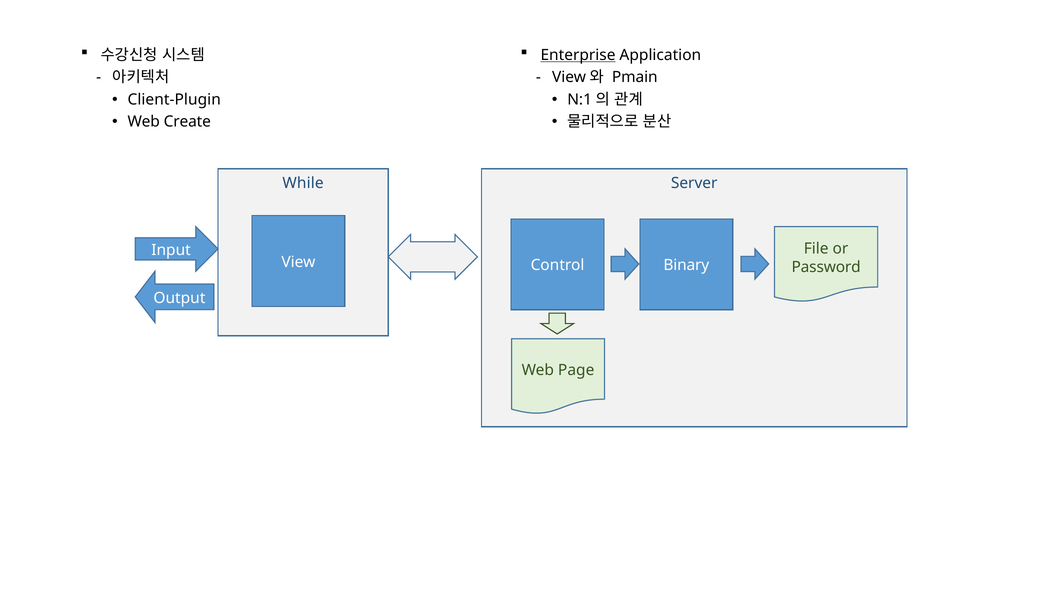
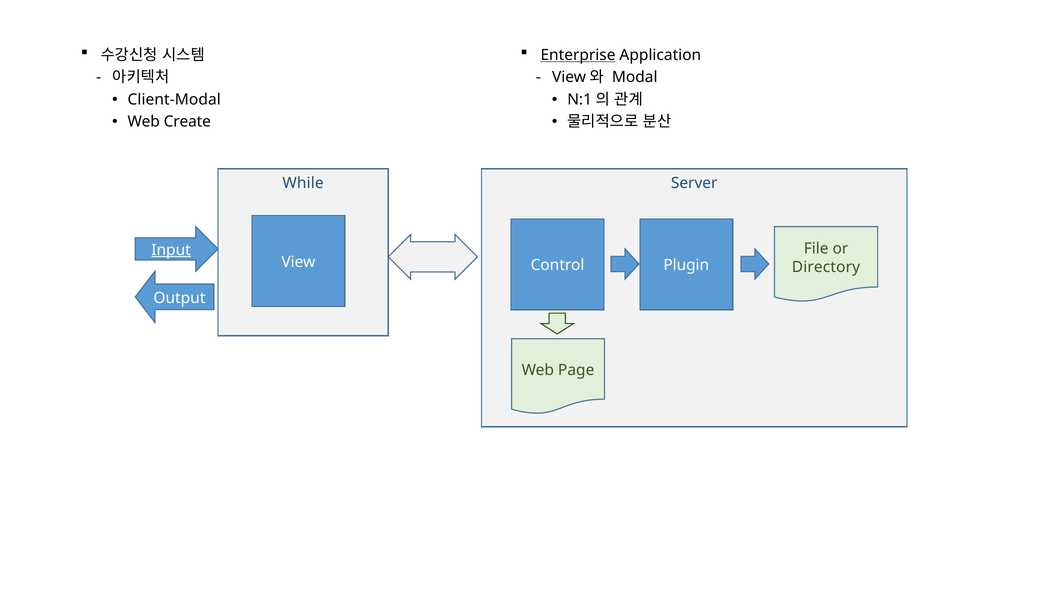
Pmain: Pmain -> Modal (635, 77)
Client-Plugin: Client-Plugin -> Client-Modal (174, 100)
Input underline: none -> present (171, 250)
Binary: Binary -> Plugin (686, 265)
Password: Password -> Directory (826, 267)
